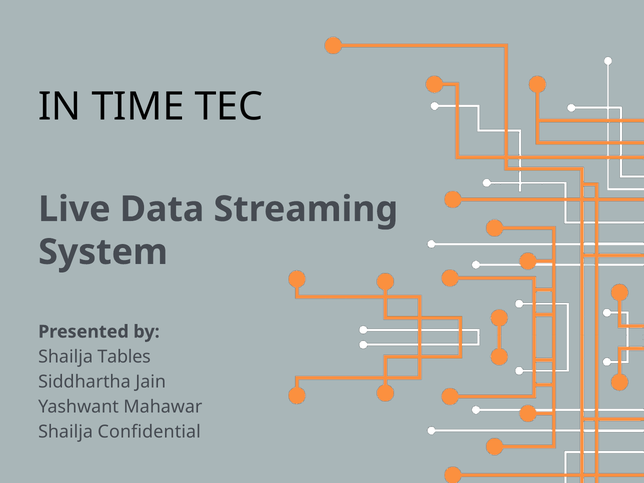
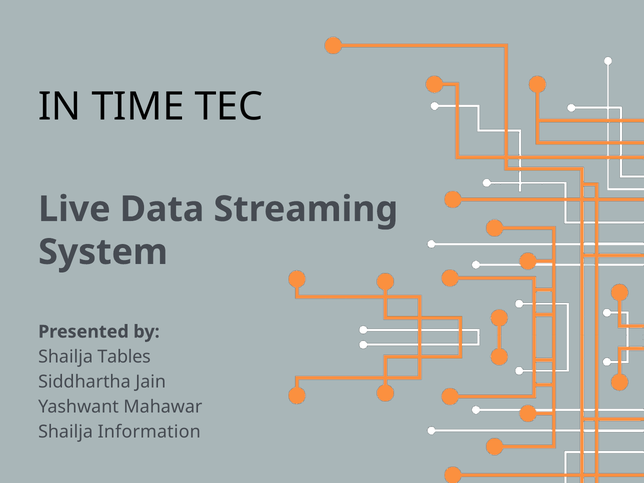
Confidential: Confidential -> Information (149, 432)
